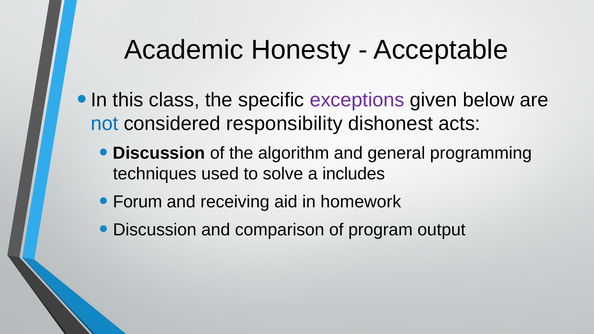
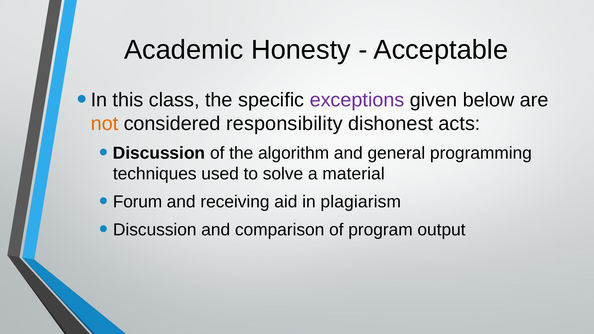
not colour: blue -> orange (104, 124)
includes: includes -> material (354, 174)
homework: homework -> plagiarism (361, 202)
